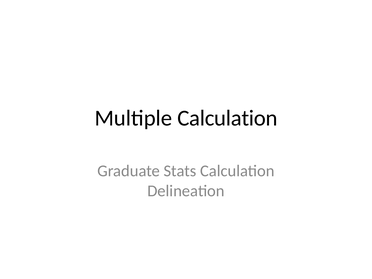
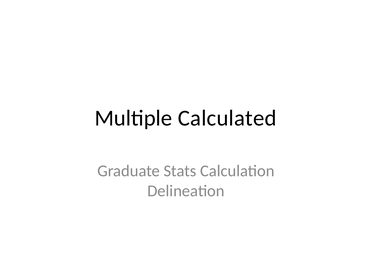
Multiple Calculation: Calculation -> Calculated (227, 118)
